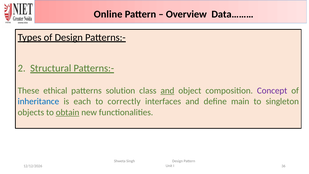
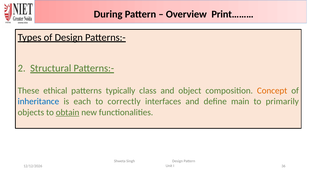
Online: Online -> During (108, 14)
Data………: Data……… -> Print……… (232, 14)
solution: solution -> typically (120, 91)
and underline: present -> none (167, 91)
Concept colour: purple -> orange (272, 91)
singleton: singleton -> primarily (282, 101)
